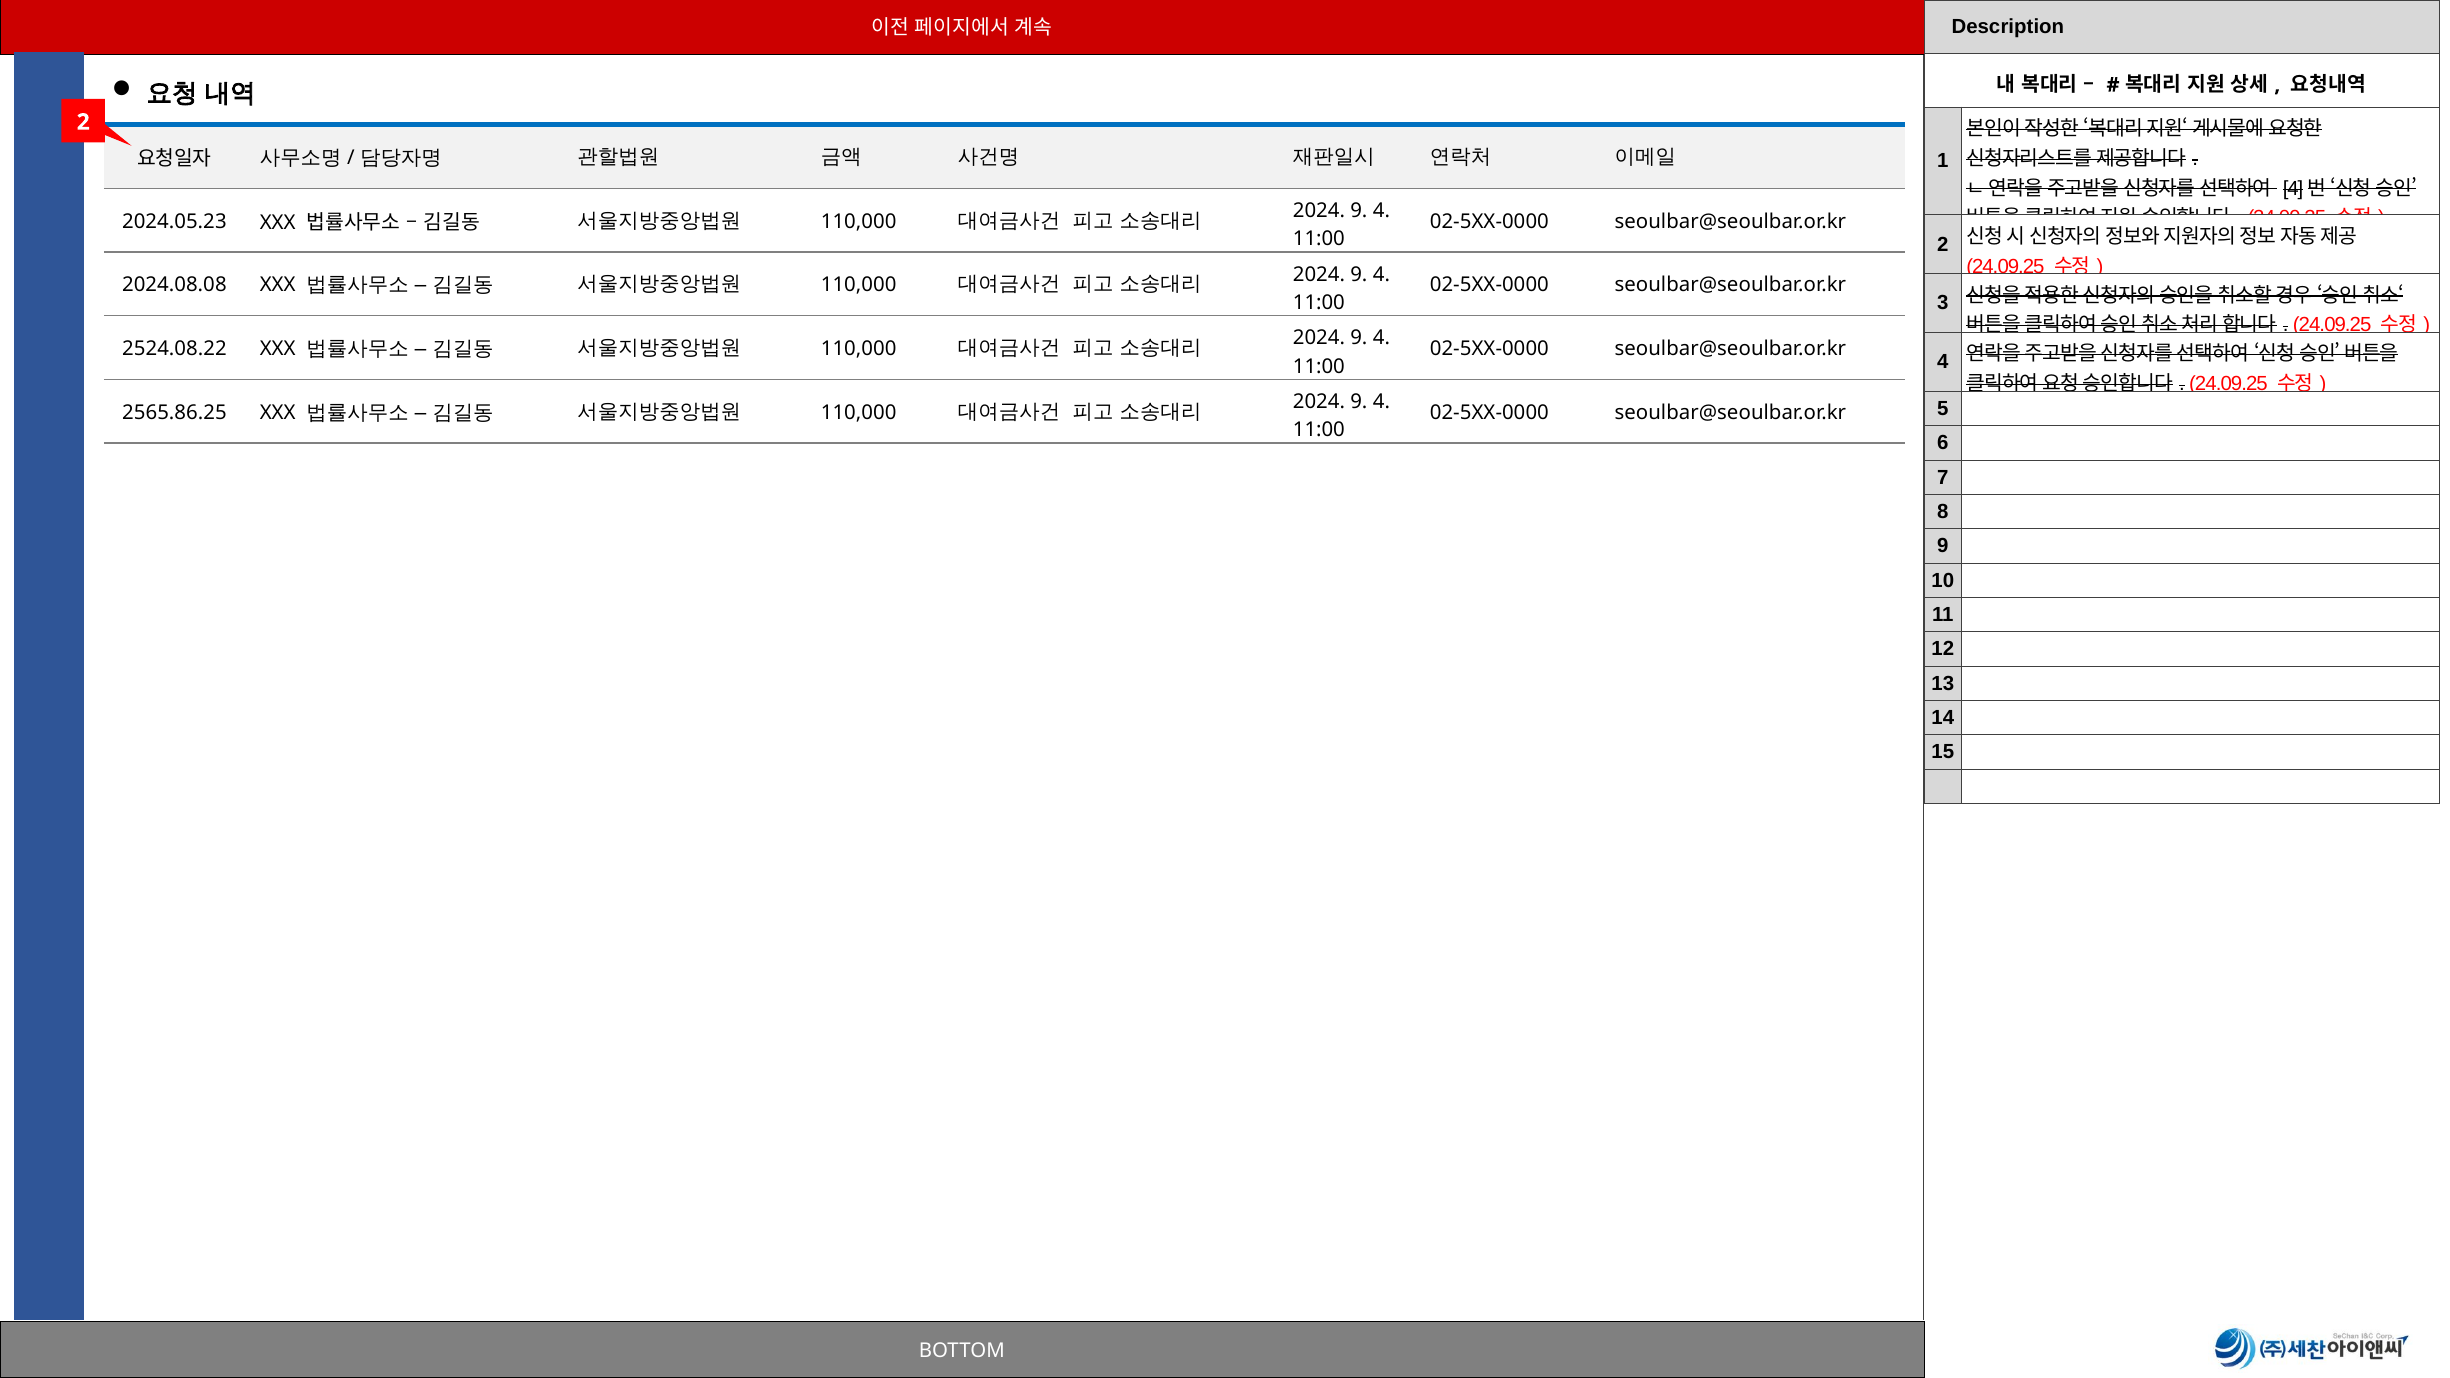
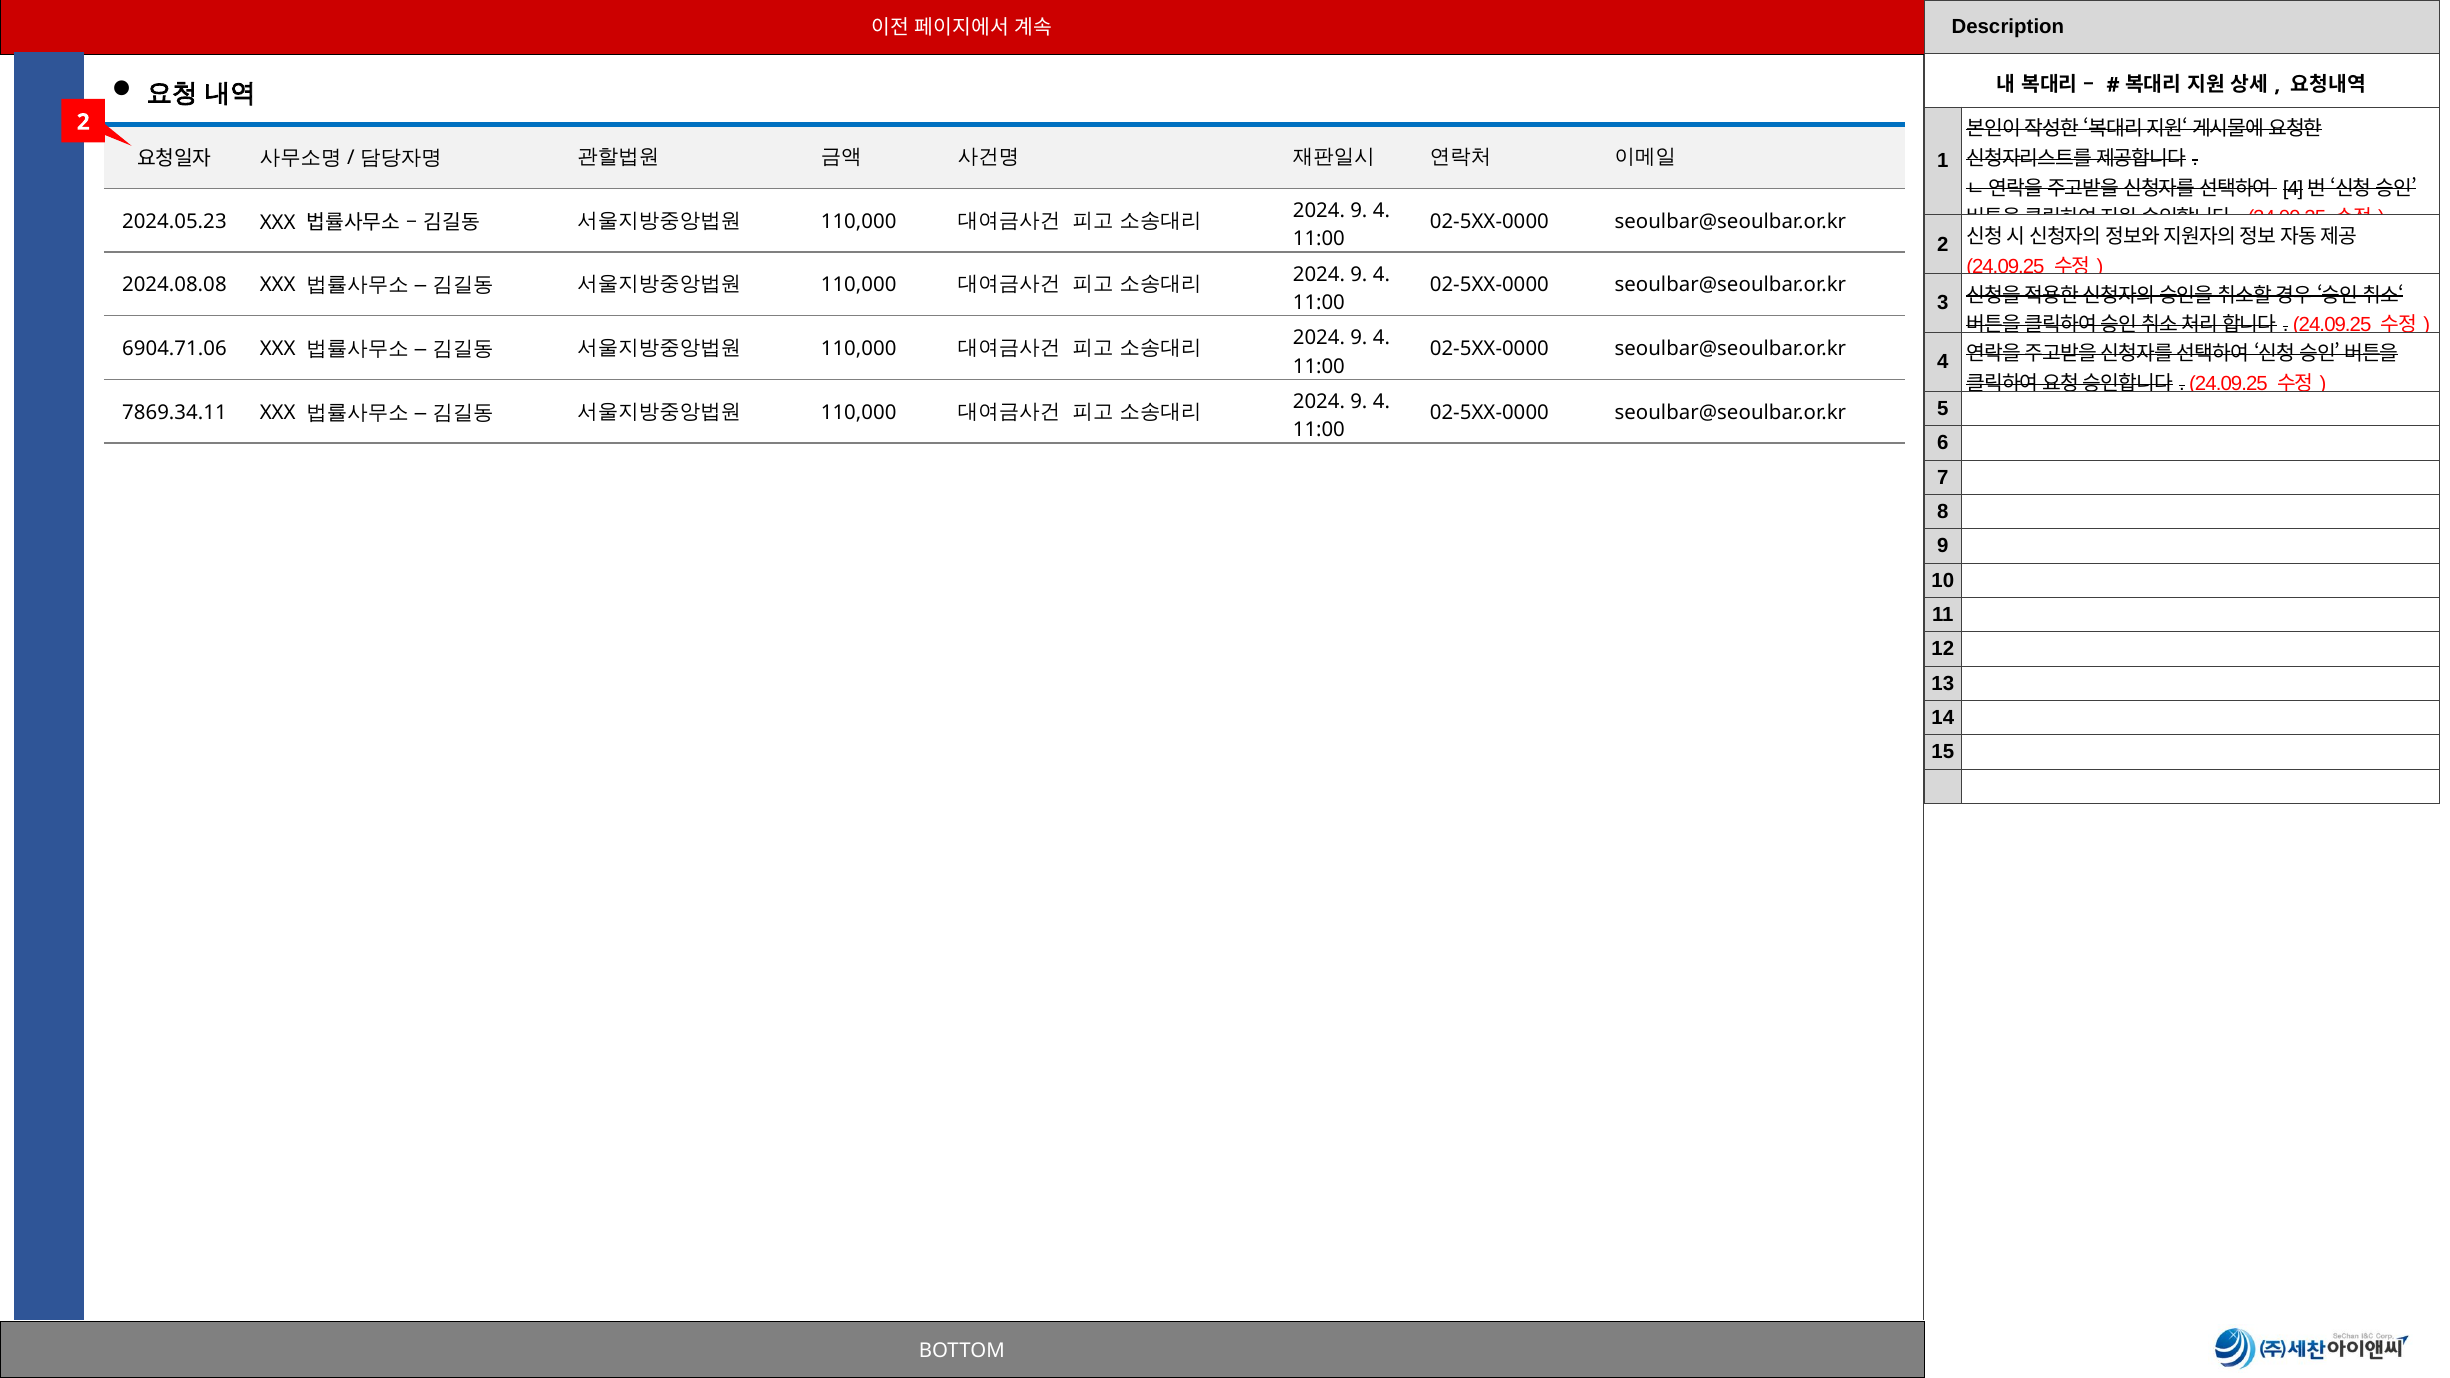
2524.08.22: 2524.08.22 -> 6904.71.06 (174, 349)
2565.86.25: 2565.86.25 -> 7869.34.11 (174, 412)
